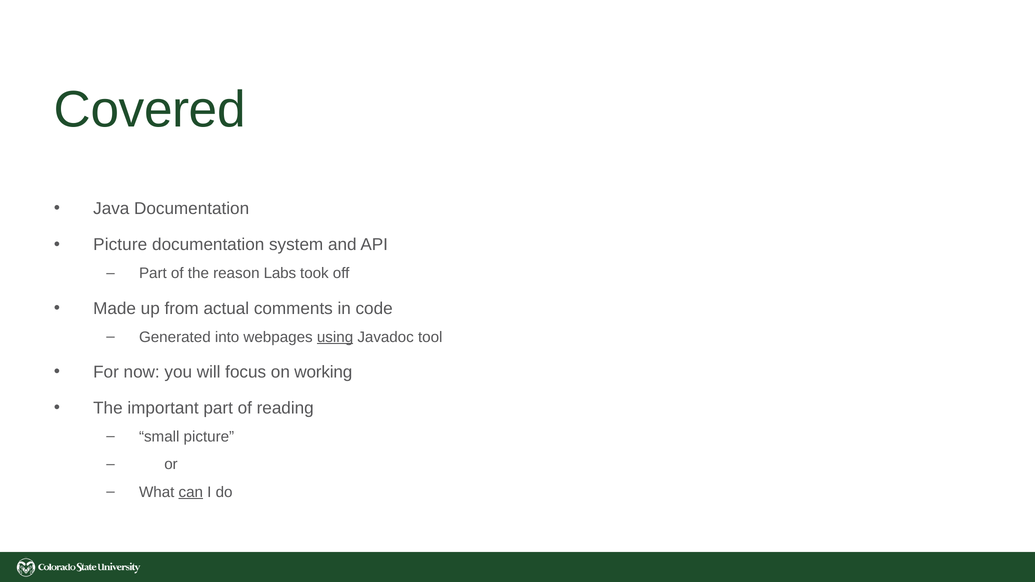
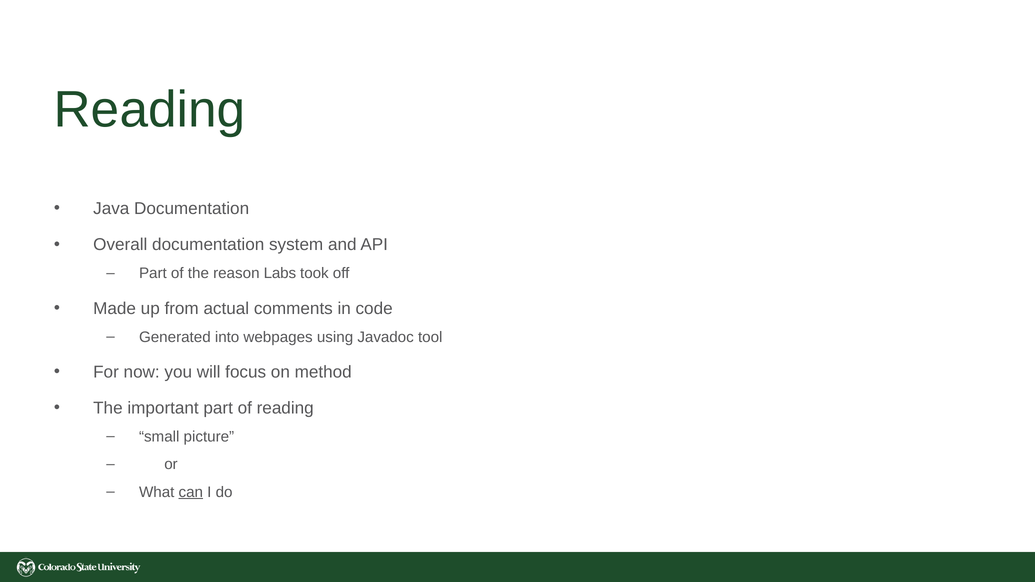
Covered: Covered -> Reading (150, 110)
Picture: Picture -> Overall (120, 245)
using underline: present -> none (335, 337)
working: working -> method (323, 372)
